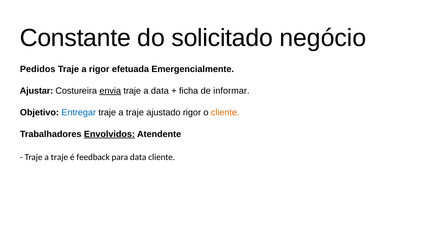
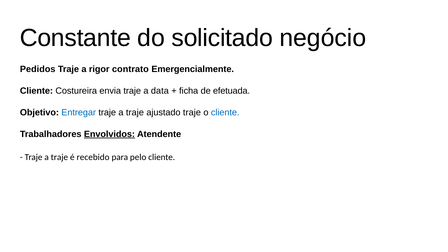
efetuada: efetuada -> contrato (130, 69)
Ajustar: Ajustar -> Cliente (36, 91)
envia underline: present -> none (110, 91)
informar: informar -> efetuada (232, 91)
ajustado rigor: rigor -> traje (192, 113)
cliente colour: orange -> blue (225, 113)
feedback: feedback -> recebido (93, 157)
para data: data -> pelo (138, 157)
